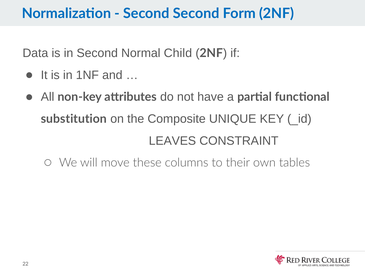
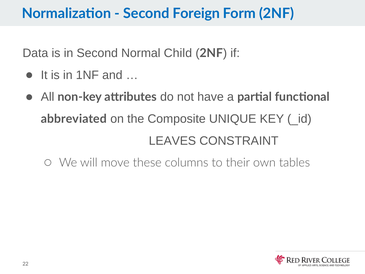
Second Second: Second -> Foreign (196, 14)
substitution: substitution -> abbreviated (74, 119)
